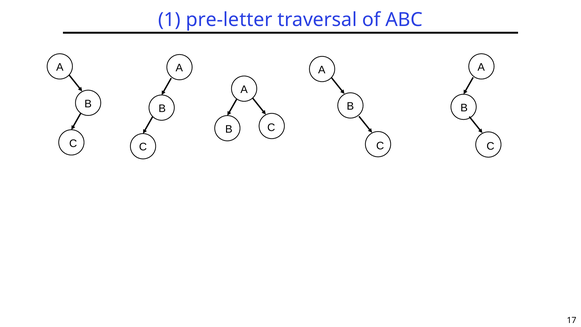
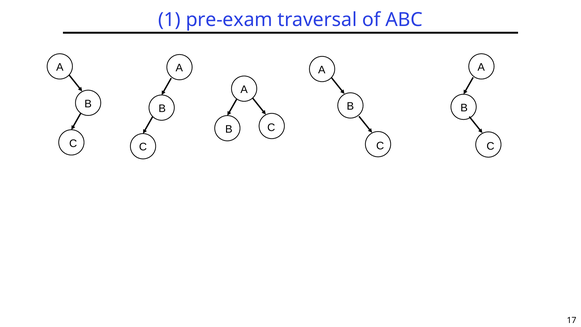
pre-letter: pre-letter -> pre-exam (229, 20)
